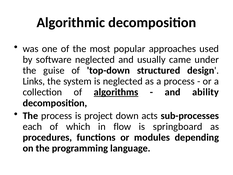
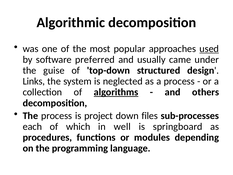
used underline: none -> present (209, 49)
software neglected: neglected -> preferred (95, 60)
ability: ability -> others (206, 92)
acts: acts -> files (150, 116)
flow: flow -> well (122, 126)
